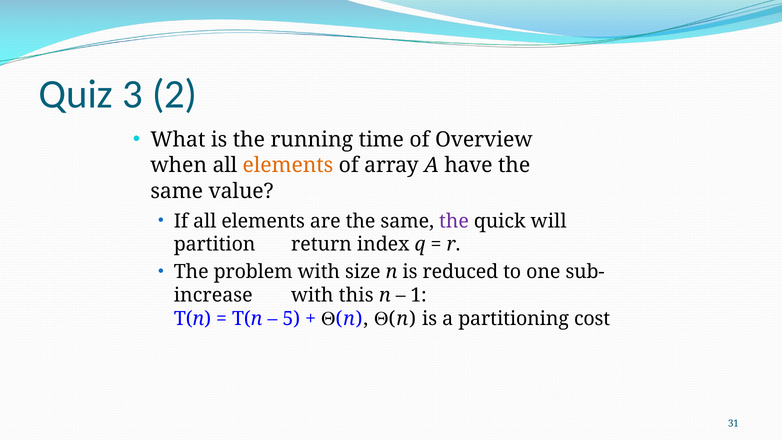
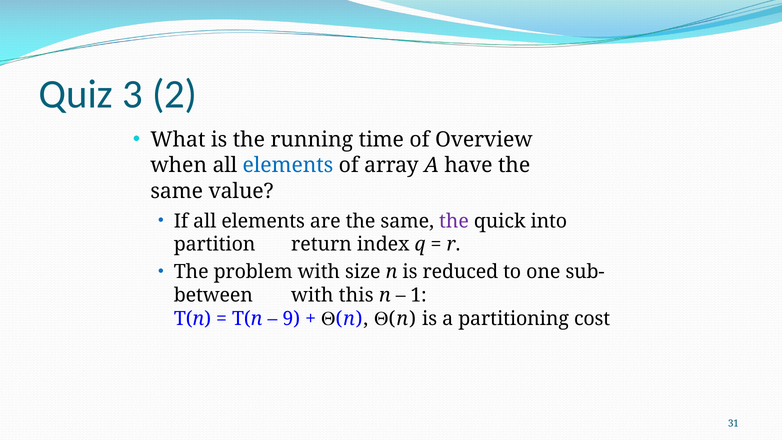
elements colour: orange -> blue (288, 165)
will: will -> into (549, 221)
increase: increase -> between (213, 295)
5: 5 -> 9 (291, 319)
